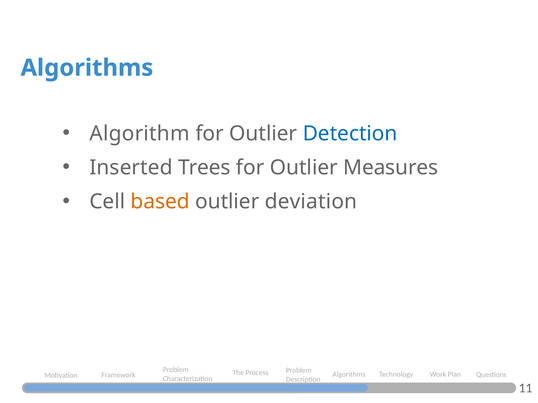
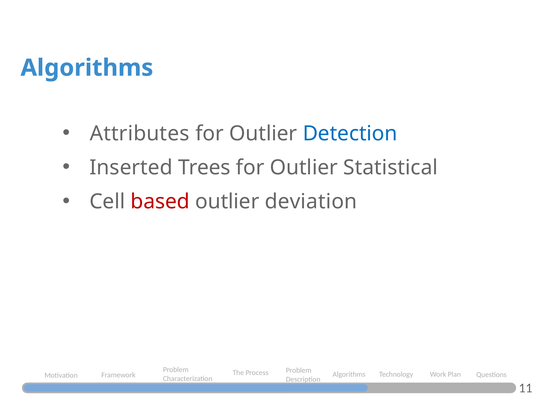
Algorithm: Algorithm -> Attributes (140, 134)
Measures: Measures -> Statistical (391, 168)
based colour: orange -> red (160, 202)
